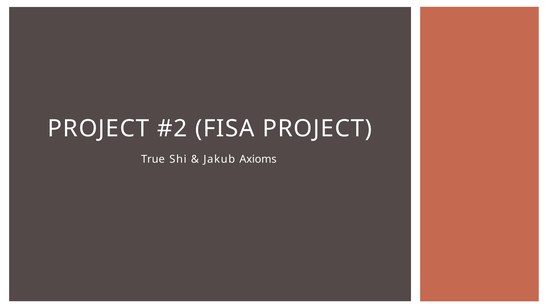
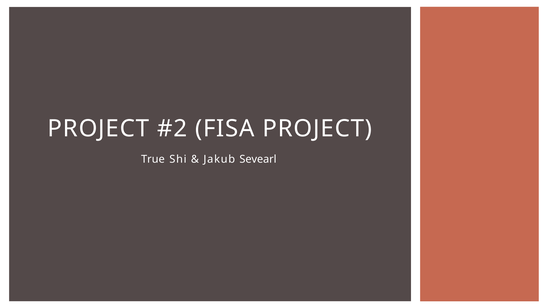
Axioms: Axioms -> Sevearl (258, 159)
